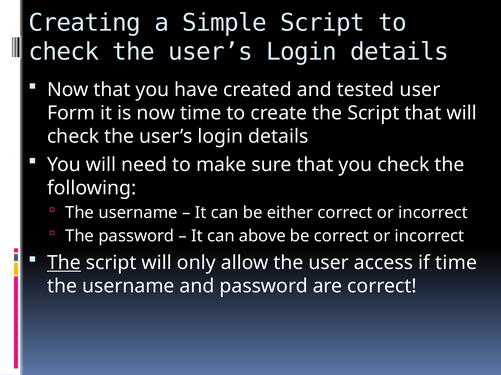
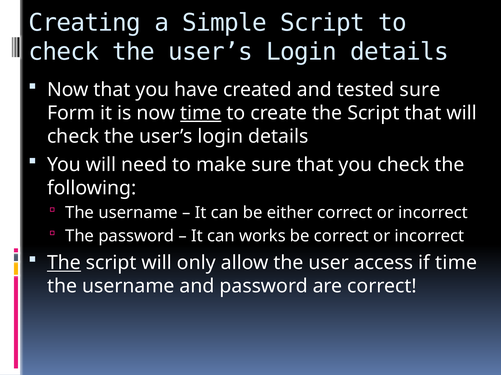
tested user: user -> sure (420, 90)
time underline: none -> present (201, 113)
above: above -> works (262, 237)
